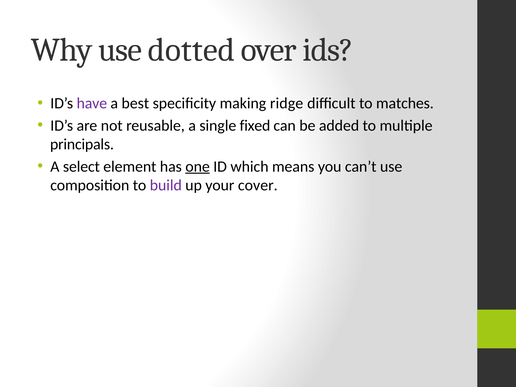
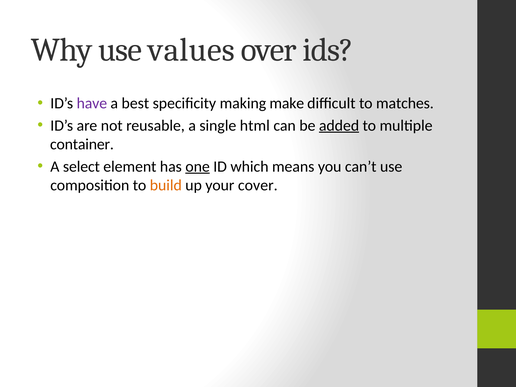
dotted: dotted -> values (191, 50)
ridge: ridge -> make (287, 103)
fixed: fixed -> html (255, 126)
added underline: none -> present (339, 126)
principals: principals -> container (82, 144)
build colour: purple -> orange (166, 185)
